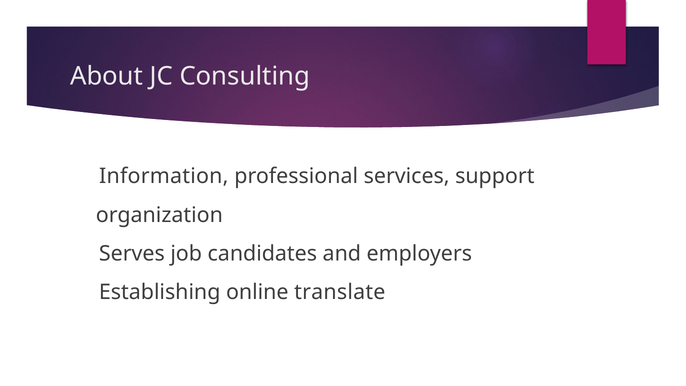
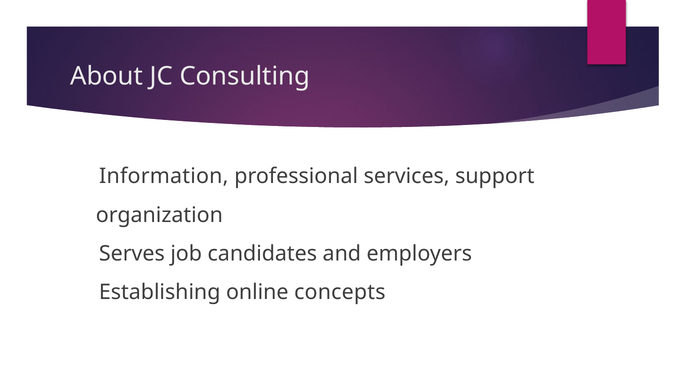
translate: translate -> concepts (340, 292)
